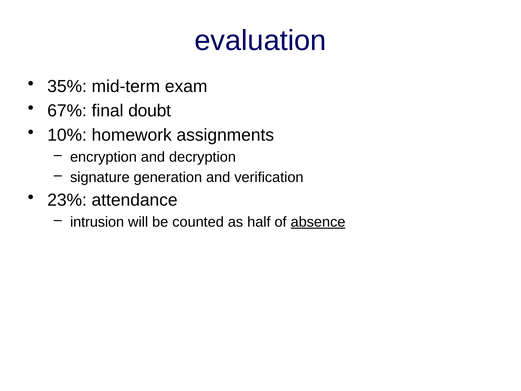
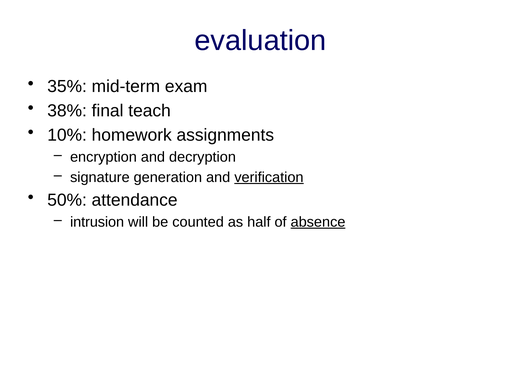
67%: 67% -> 38% (67, 111)
doubt: doubt -> teach (150, 111)
verification underline: none -> present (269, 177)
23%: 23% -> 50% (67, 200)
